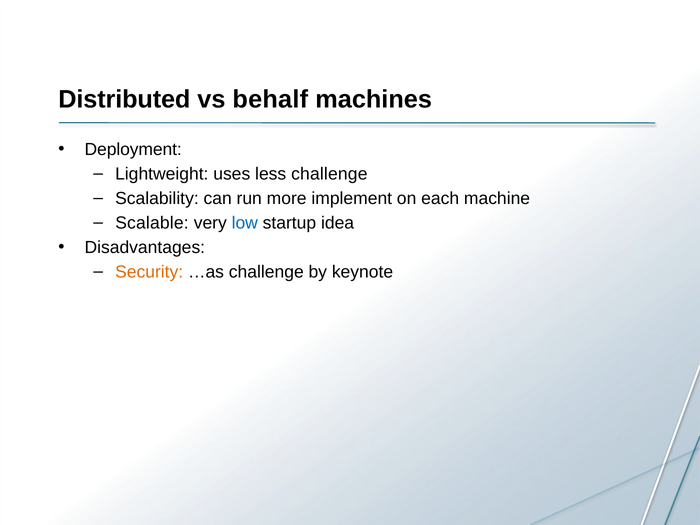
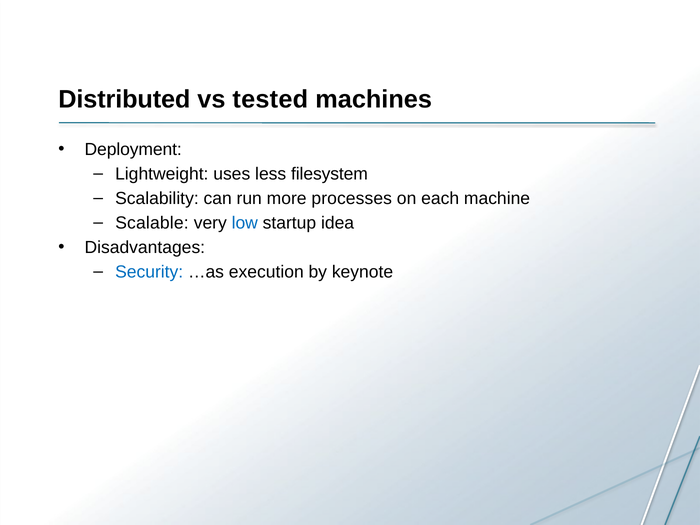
behalf: behalf -> tested (270, 99)
less challenge: challenge -> filesystem (329, 174)
implement: implement -> processes (352, 198)
Security colour: orange -> blue (149, 272)
…as challenge: challenge -> execution (266, 272)
